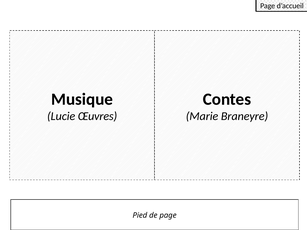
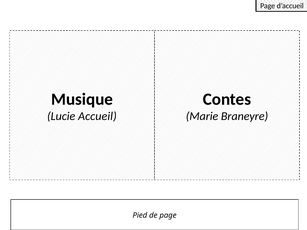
Œuvres: Œuvres -> Accueil (97, 116)
